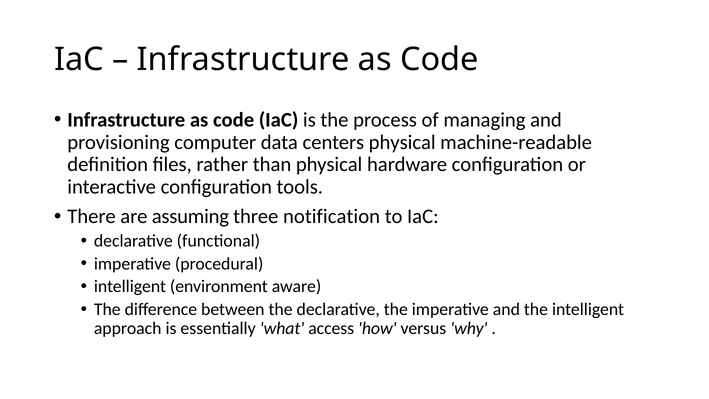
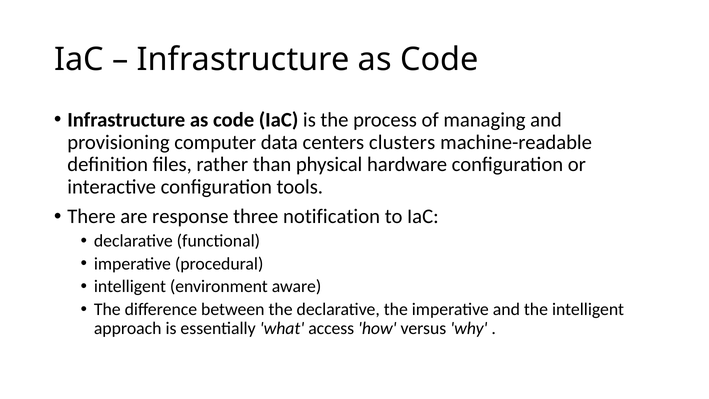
centers physical: physical -> clusters (402, 142)
assuming: assuming -> response (190, 216)
